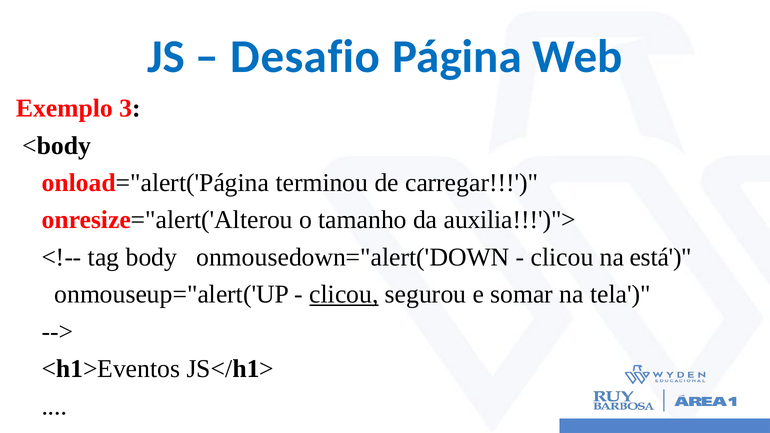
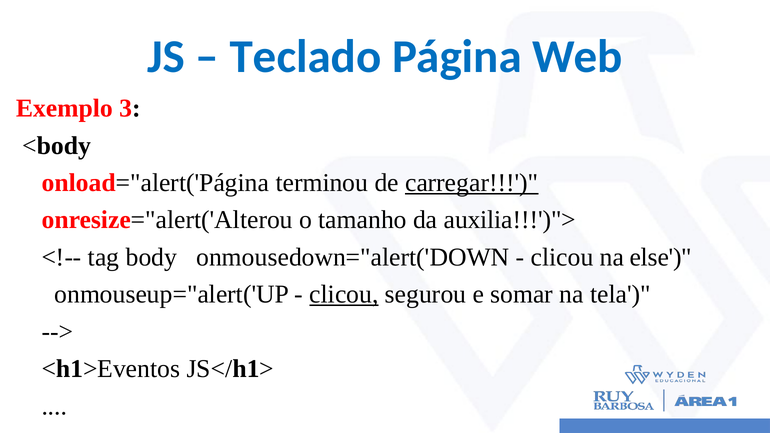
Desafio: Desafio -> Teclado (306, 57)
carregar underline: none -> present (472, 183)
está: está -> else (661, 257)
